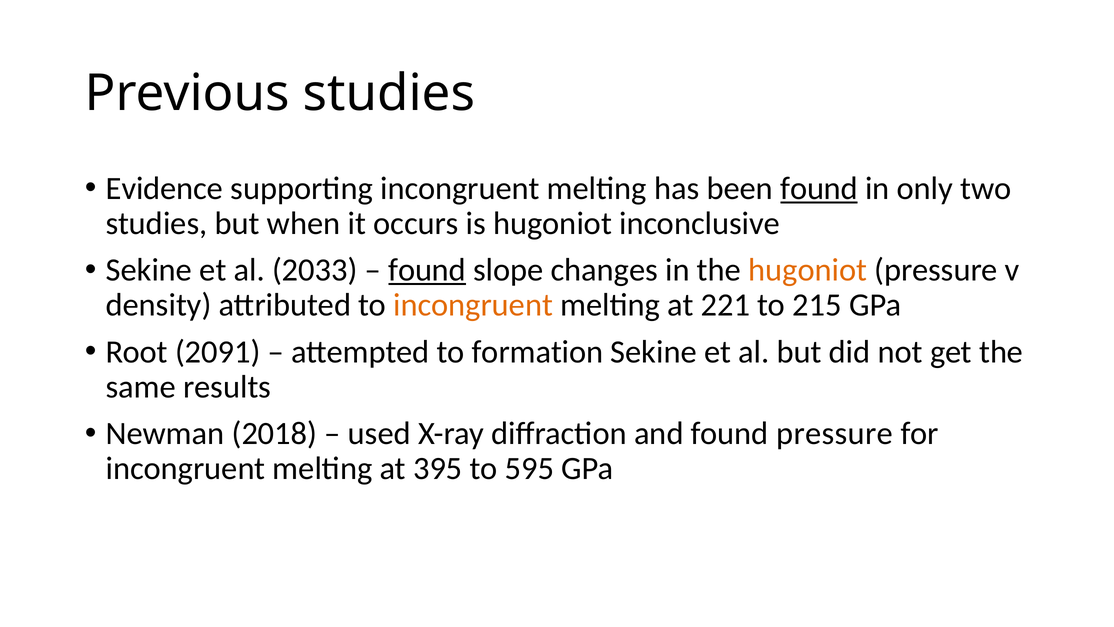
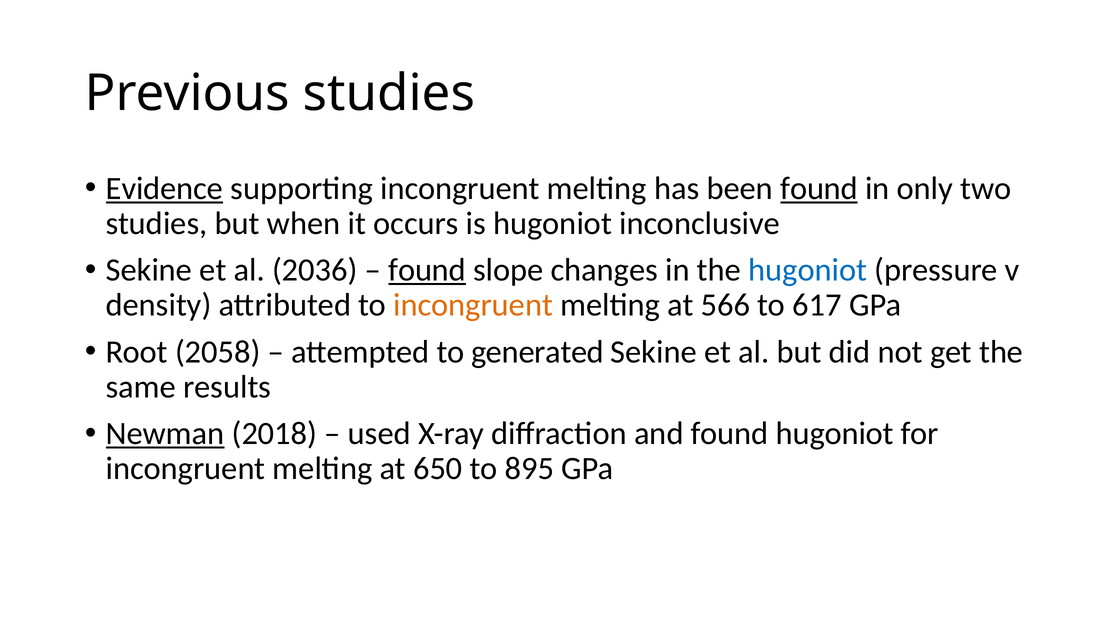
Evidence underline: none -> present (164, 188)
2033: 2033 -> 2036 (315, 270)
hugoniot colour: orange -> blue (808, 270)
221: 221 -> 566 (726, 305)
215: 215 -> 617 (817, 305)
2091: 2091 -> 2058 (218, 352)
formation: formation -> generated (538, 352)
Newman underline: none -> present (165, 433)
found pressure: pressure -> hugoniot (835, 433)
395: 395 -> 650 (438, 468)
595: 595 -> 895 (529, 468)
